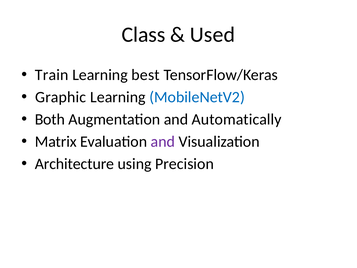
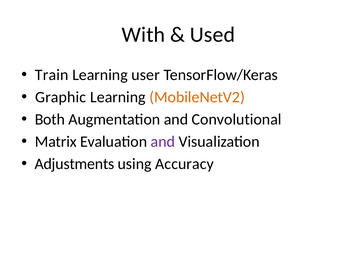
Class: Class -> With (143, 35)
best: best -> user (146, 75)
MobileNetV2 colour: blue -> orange (197, 97)
Automatically: Automatically -> Convolutional (237, 119)
Architecture: Architecture -> Adjustments (74, 164)
Precision: Precision -> Accuracy (184, 164)
